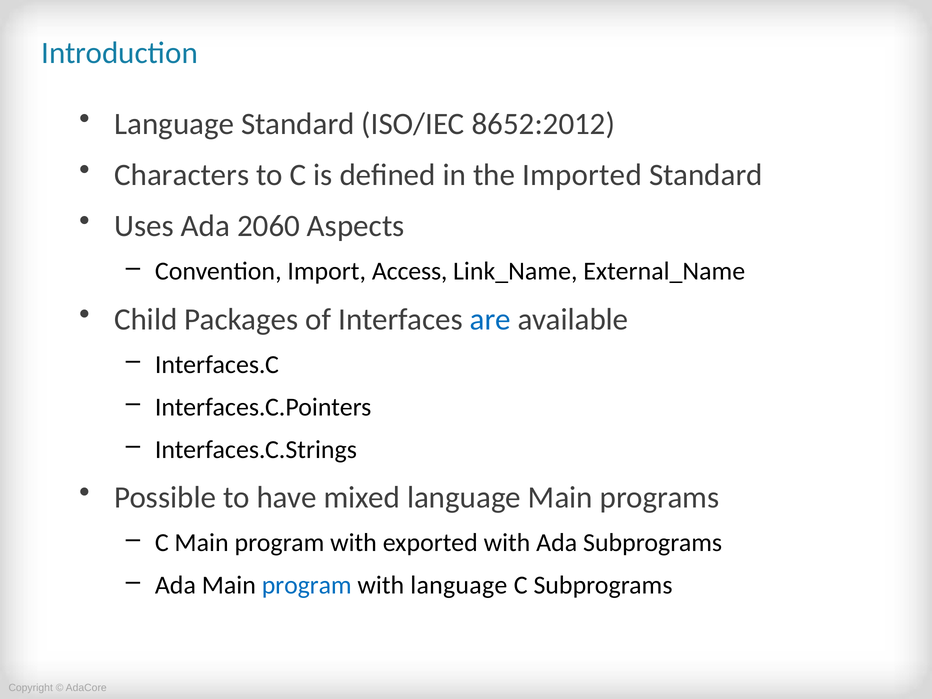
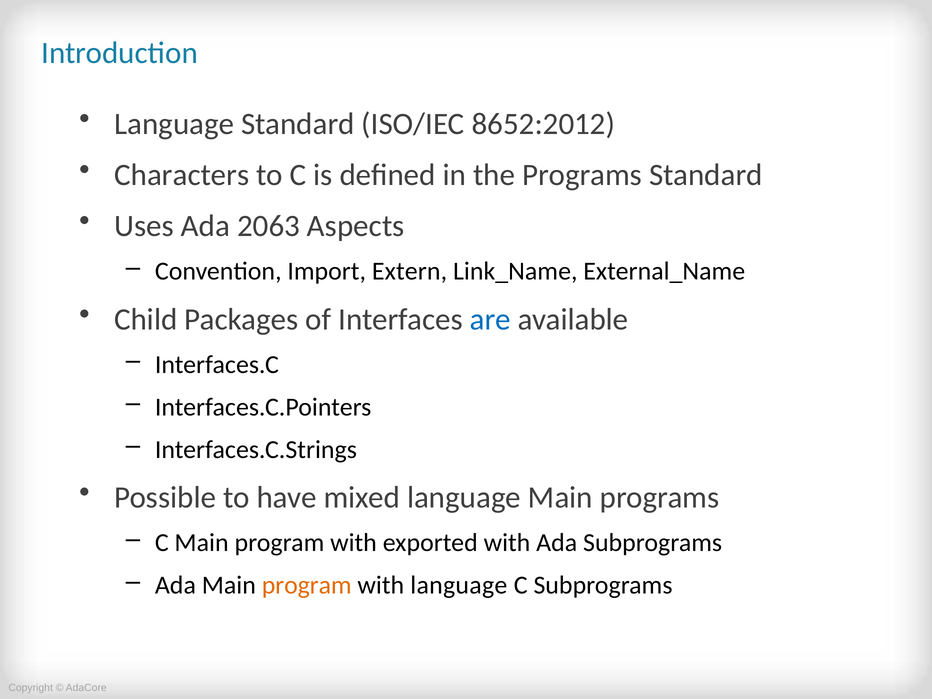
the Imported: Imported -> Programs (582, 175)
2060: 2060 -> 2063 (269, 226)
Access: Access -> Extern (410, 271)
program colour: blue -> orange (307, 585)
